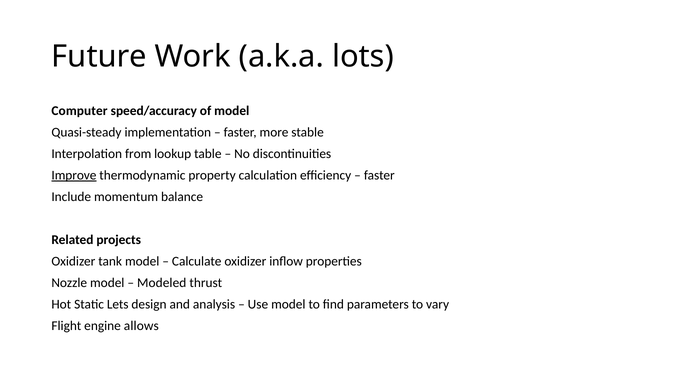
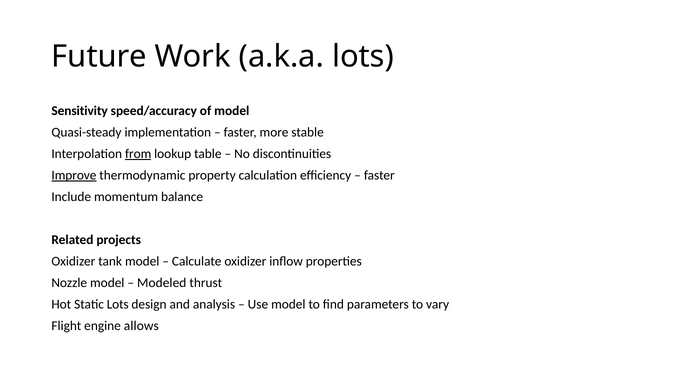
Computer: Computer -> Sensitivity (80, 111)
from underline: none -> present (138, 154)
Static Lets: Lets -> Lots (118, 304)
